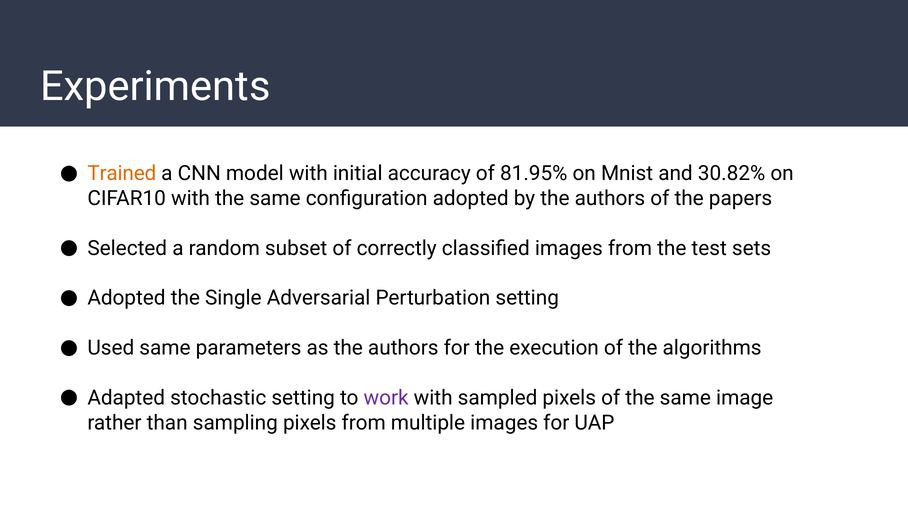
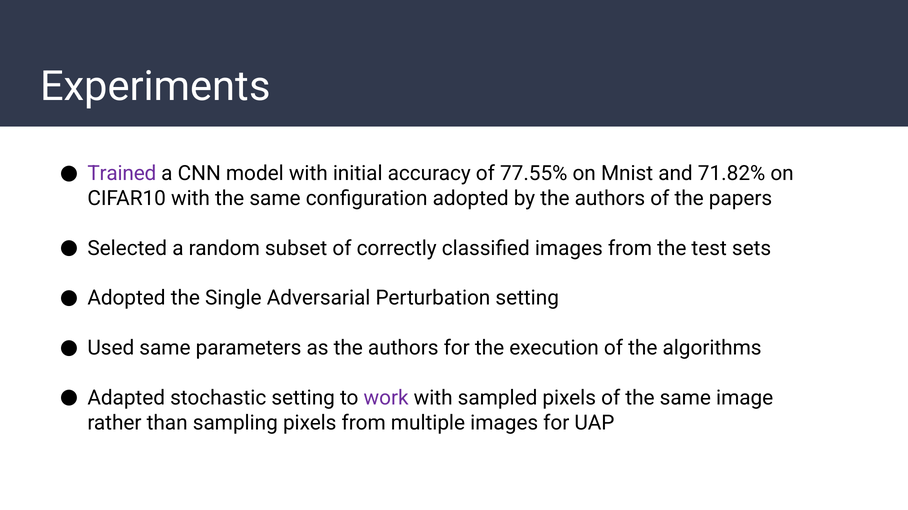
Trained colour: orange -> purple (122, 174)
81.95%: 81.95% -> 77.55% (534, 174)
30.82%: 30.82% -> 71.82% (732, 174)
